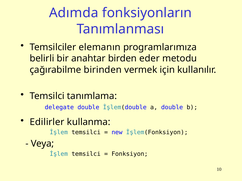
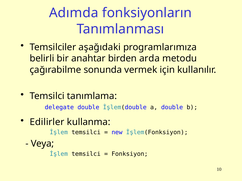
elemanın: elemanın -> aşağıdaki (100, 47)
eder: eder -> arda (149, 59)
birinden: birinden -> sonunda (103, 70)
